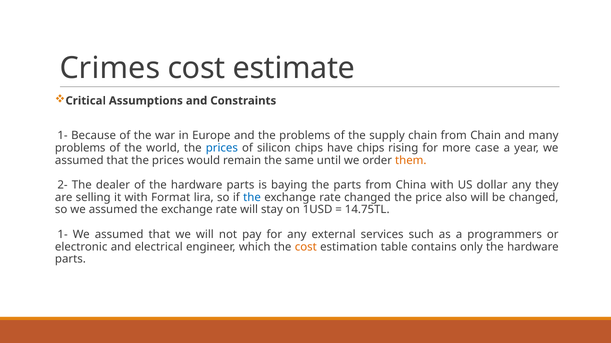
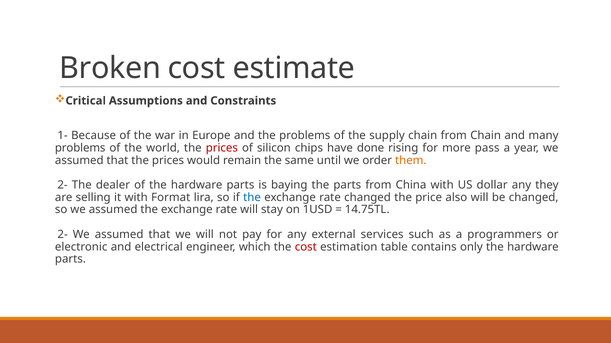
Crimes: Crimes -> Broken (110, 68)
prices colour: blue -> red (222, 148)
have chips: chips -> done (371, 148)
case: case -> pass (487, 148)
1-: 1- -> 2- (63, 235)
cost colour: orange -> red (306, 247)
